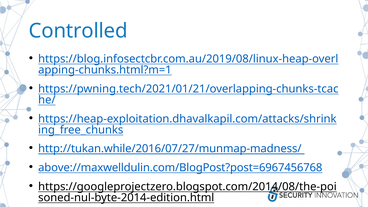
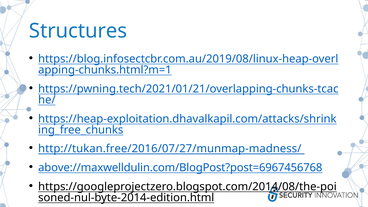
Controlled: Controlled -> Structures (78, 31)
http://tukan.while/2016/07/27/munmap-madness/: http://tukan.while/2016/07/27/munmap-madness/ -> http://tukan.free/2016/07/27/munmap-madness/ (170, 149)
